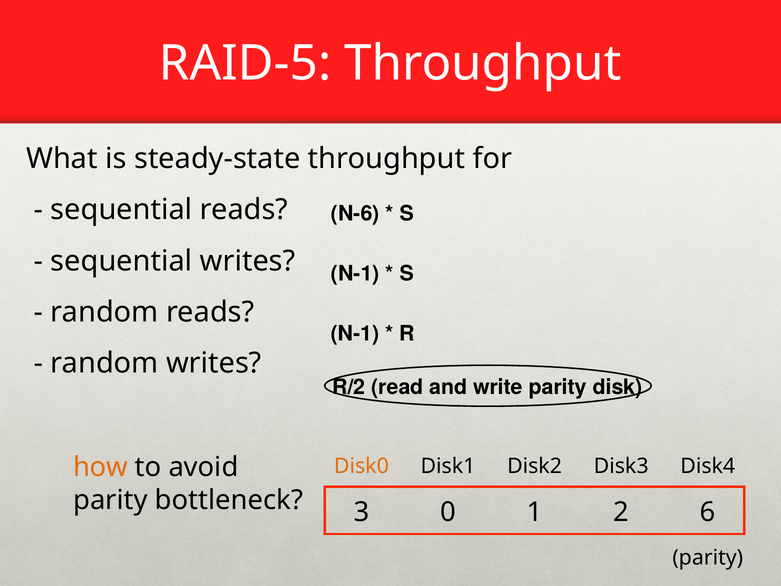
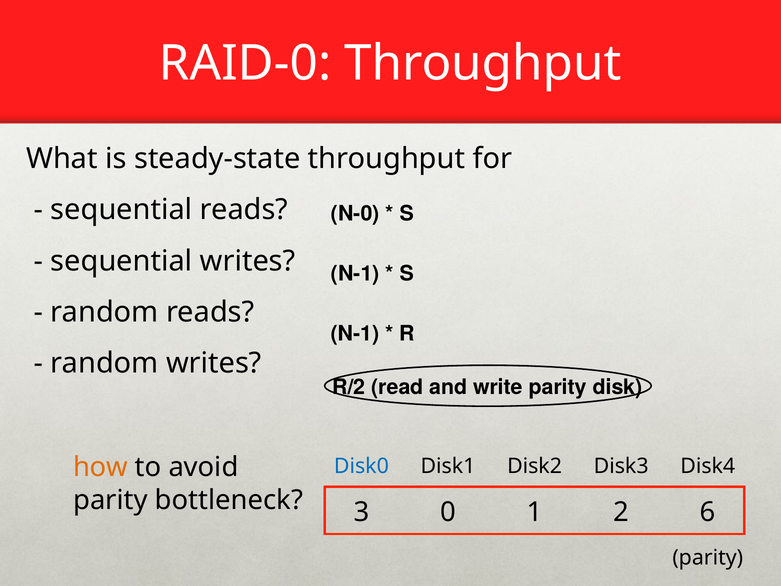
RAID-5: RAID-5 -> RAID-0 (245, 64)
N-6: N-6 -> N-0 (355, 214)
Disk0 colour: orange -> blue (361, 466)
